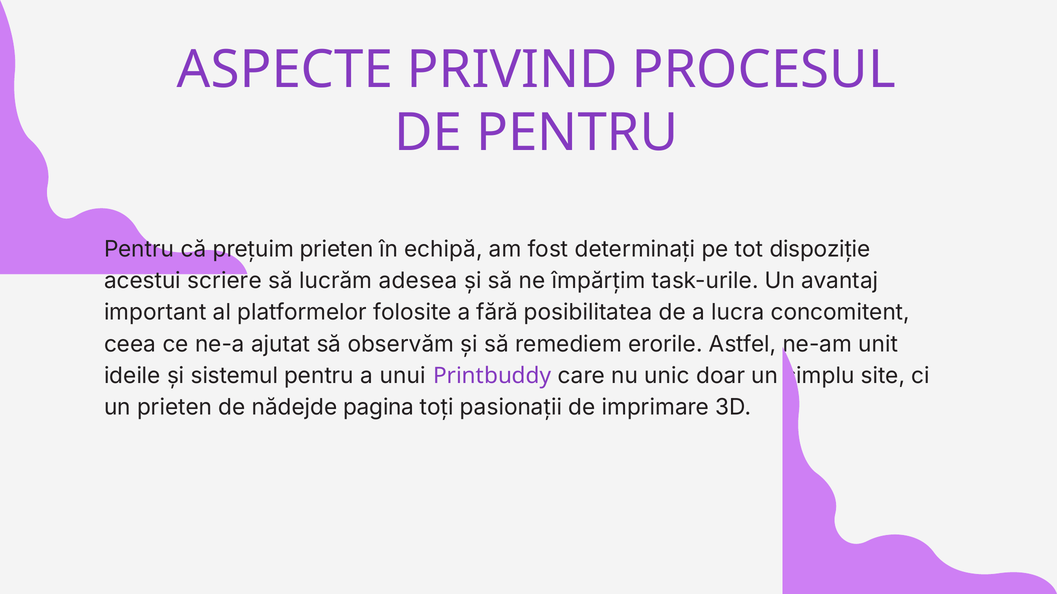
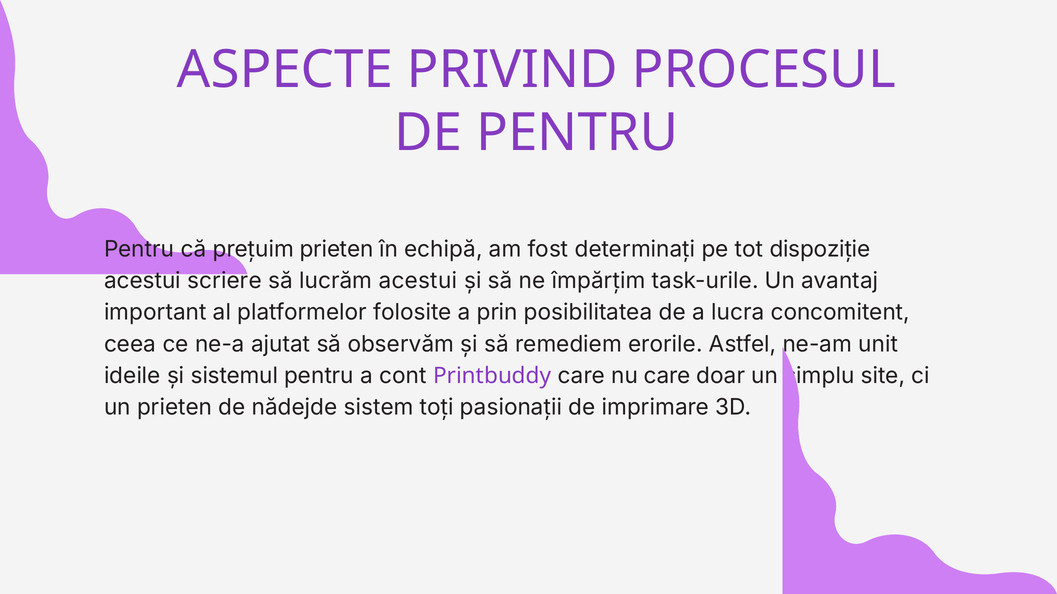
lucrăm adesea: adesea -> acestui (418, 281)
fără: fără -> prin (497, 313)
unui: unui -> cont (403, 376)
nu unic: unic -> care (667, 376)
pagina: pagina -> sistem (379, 408)
